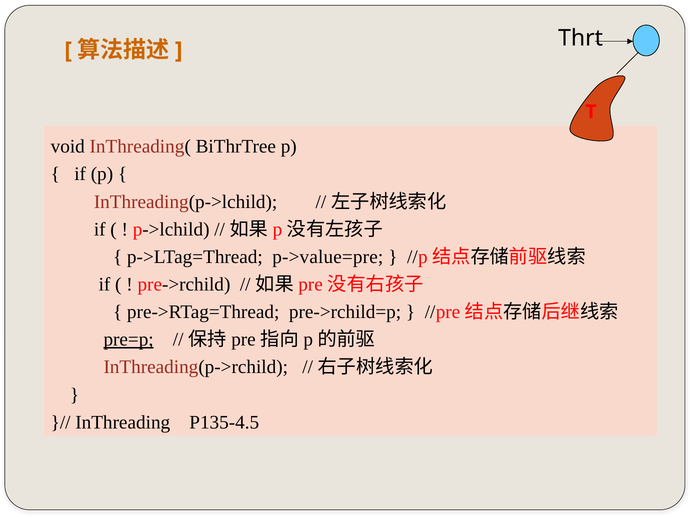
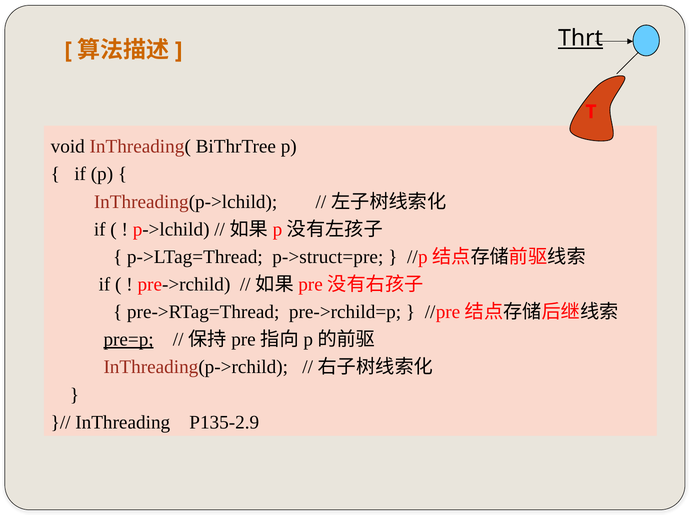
Thrt underline: none -> present (581, 38)
p->value=pre: p->value=pre -> p->struct=pre (328, 257)
P135-4.5: P135-4.5 -> P135-2.9 (224, 423)
